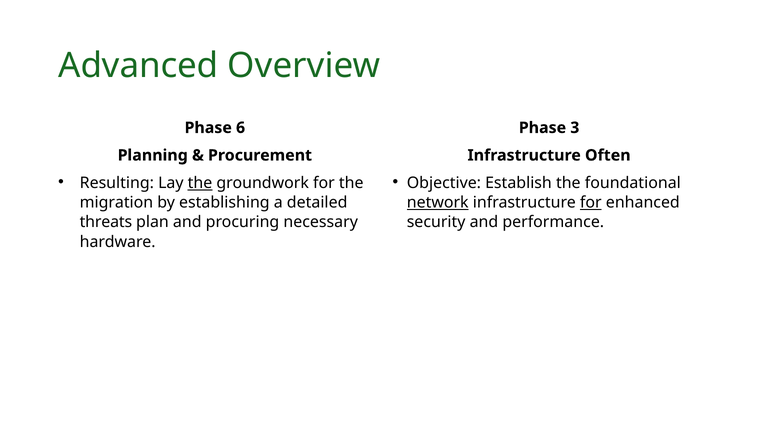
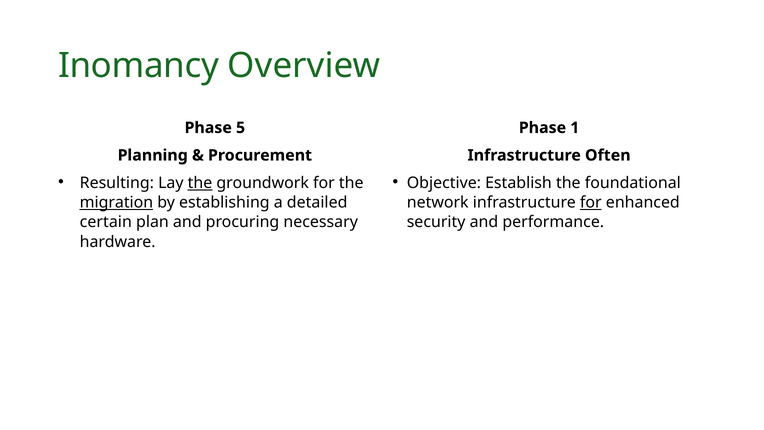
Advanced: Advanced -> Inomancy (138, 66)
6: 6 -> 5 (241, 128)
3: 3 -> 1 (575, 128)
migration underline: none -> present (116, 202)
network underline: present -> none (438, 202)
threats: threats -> certain (106, 222)
